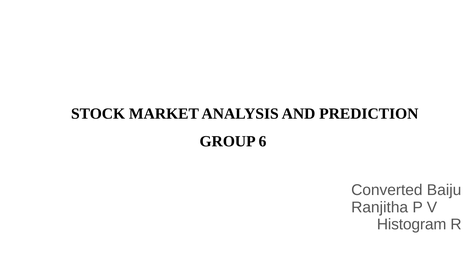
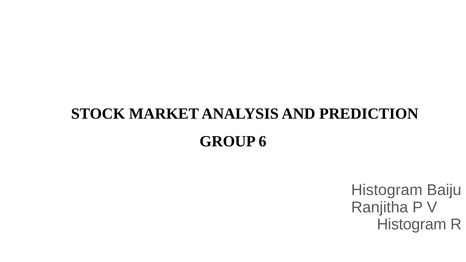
Converted: Converted -> Histogram (387, 190)
